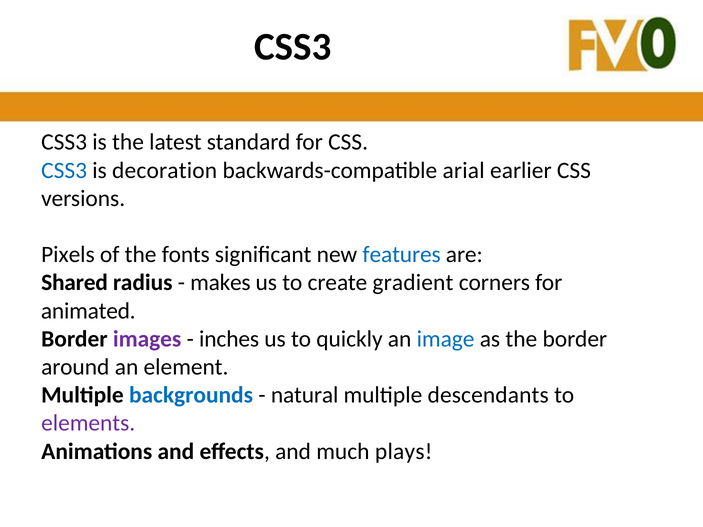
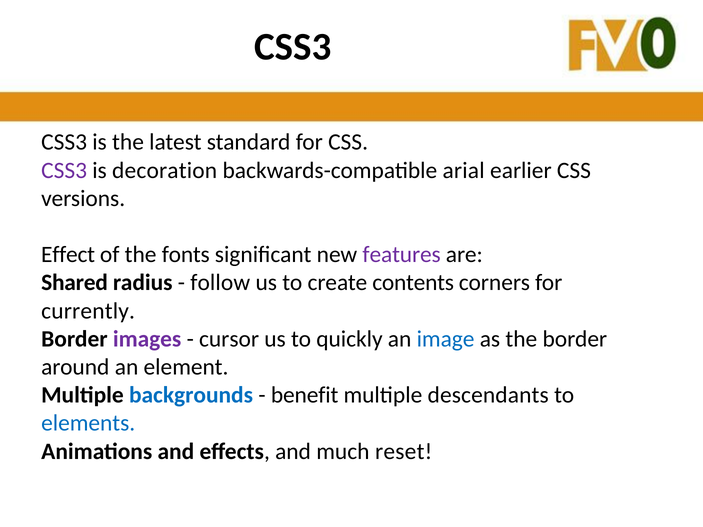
CSS3 colour: blue -> purple (64, 170)
Pixels: Pixels -> Effect (68, 255)
features colour: blue -> purple (402, 255)
makes: makes -> follow (220, 283)
gradient: gradient -> contents (413, 283)
animated: animated -> currently (88, 311)
inches: inches -> cursor (229, 339)
natural: natural -> benefit (305, 395)
elements colour: purple -> blue (88, 423)
plays: plays -> reset (404, 452)
